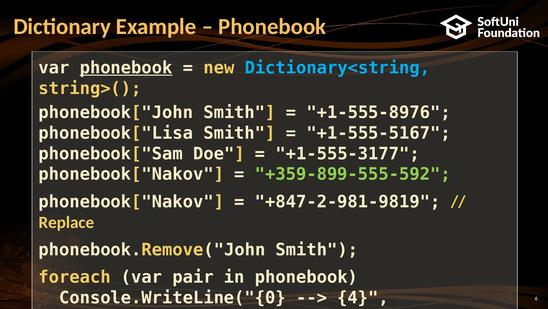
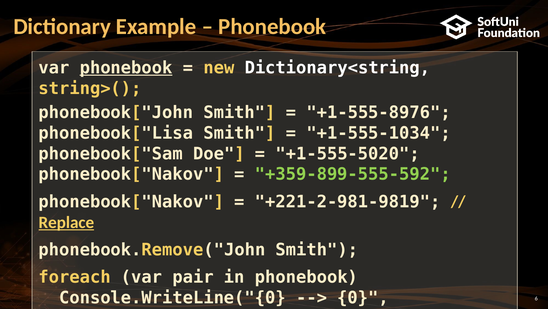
Dictionary<string colour: light blue -> white (337, 68)
+1-555-5167: +1-555-5167 -> +1-555-1034 (379, 133)
+1-555-3177: +1-555-3177 -> +1-555-5020 (348, 153)
+847-2-981-9819: +847-2-981-9819 -> +221-2-981-9819 (348, 201)
Replace underline: none -> present (66, 222)
4: 4 -> 0 (363, 297)
